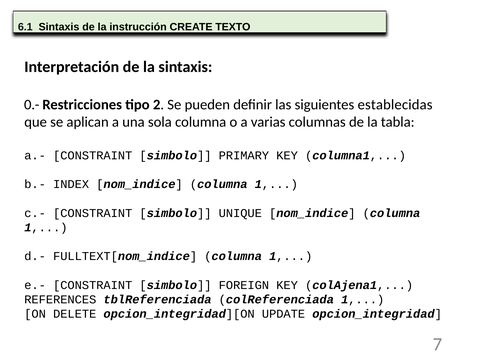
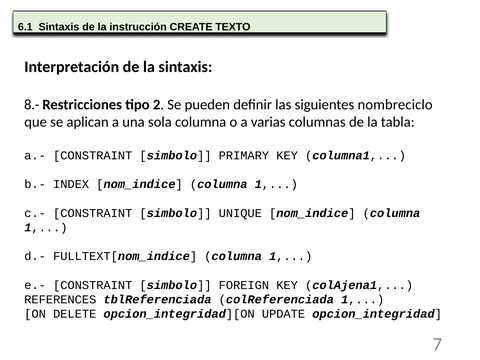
0.-: 0.- -> 8.- (32, 105)
establecidas: establecidas -> nombreciclo (395, 105)
